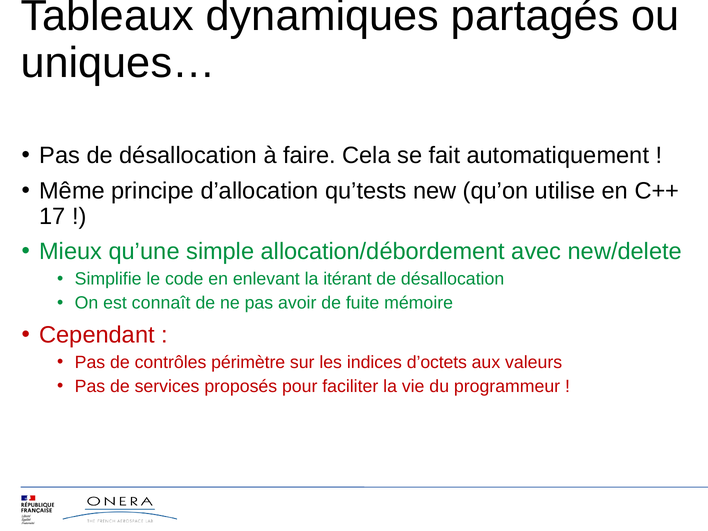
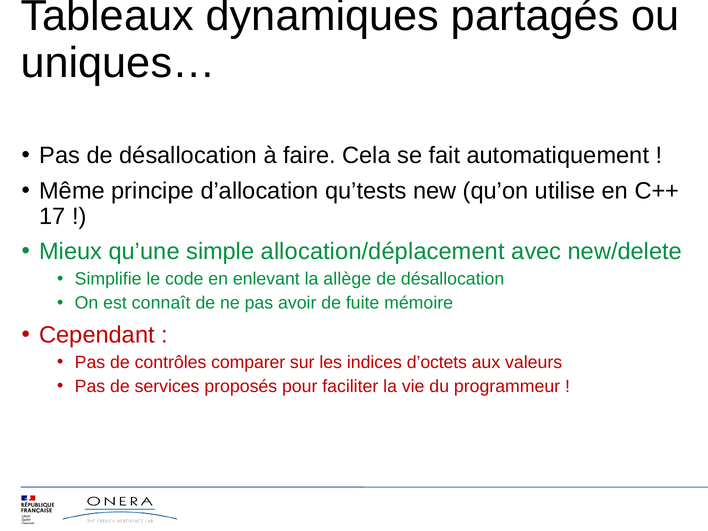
allocation/débordement: allocation/débordement -> allocation/déplacement (383, 252)
itérant: itérant -> allège (347, 279)
périmètre: périmètre -> comparer (248, 362)
